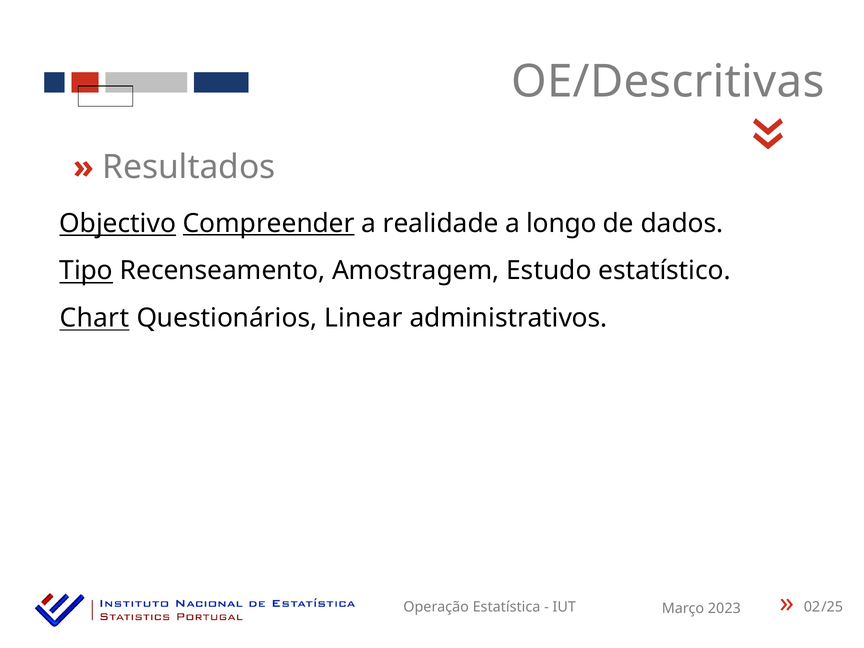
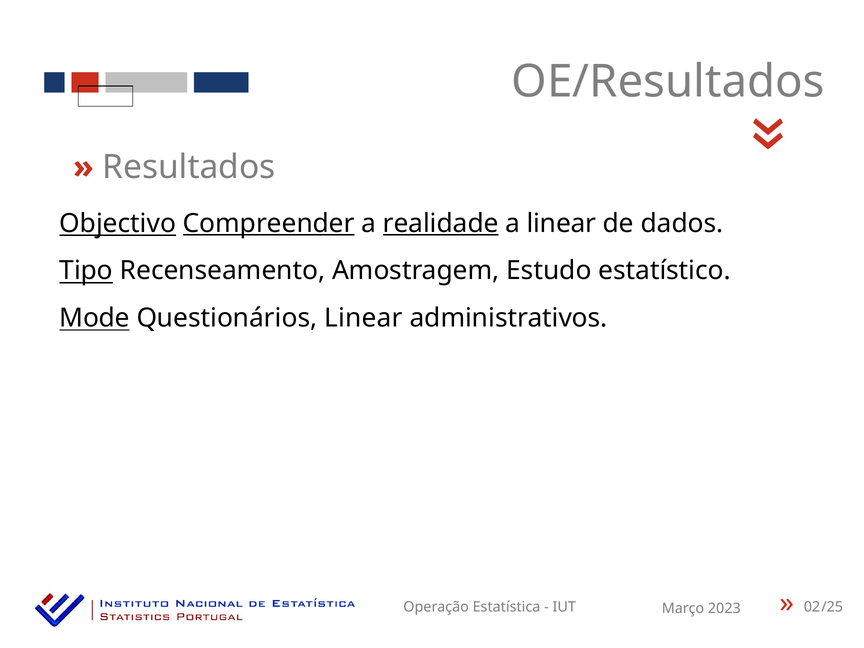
OE/Descritivas: OE/Descritivas -> OE/Resultados (668, 82)
realidade underline: none -> present (441, 223)
a longo: longo -> linear (561, 223)
Chart: Chart -> Mode (95, 318)
